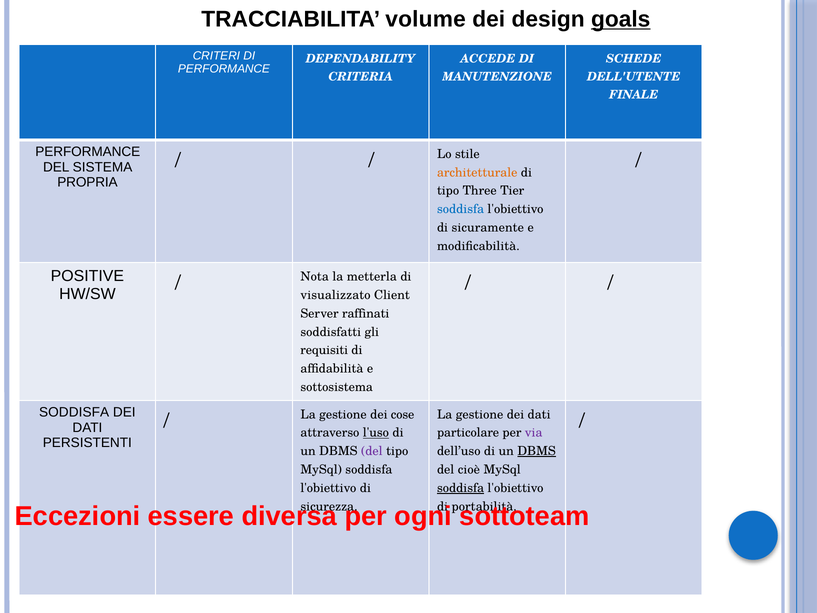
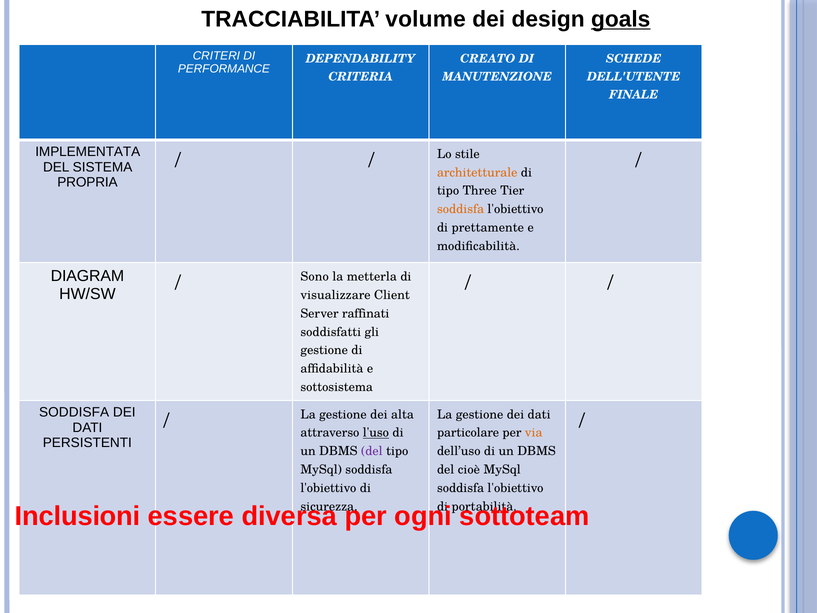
ACCEDE: ACCEDE -> CREATO (488, 59)
PERFORMANCE: PERFORMANCE -> IMPLEMENTATA (88, 152)
soddisfa colour: blue -> orange (461, 209)
sicuramente: sicuramente -> prettamente (488, 228)
POSITIVE: POSITIVE -> DIAGRAM (87, 276)
Nota: Nota -> Sono (315, 277)
visualizzato: visualizzato -> visualizzare (336, 295)
requisiti: requisiti -> gestione (324, 350)
cose: cose -> alta (402, 414)
via colour: purple -> orange (534, 433)
DBMS underline: present -> none (537, 451)
soddisfa underline: present -> none (461, 488)
Eccezioni: Eccezioni -> Inclusioni (78, 516)
